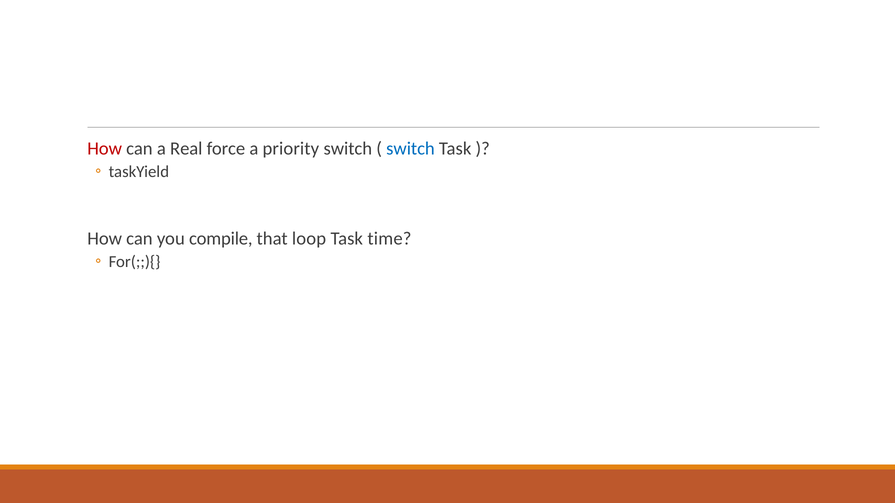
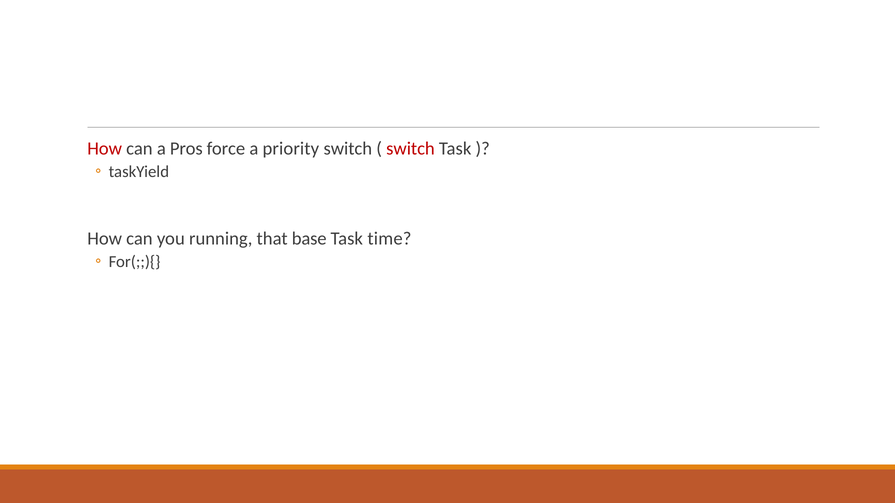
Real: Real -> Pros (186, 149)
switch colour: blue -> red (411, 149)
compile: compile -> running (221, 239)
loop: loop -> base (309, 239)
